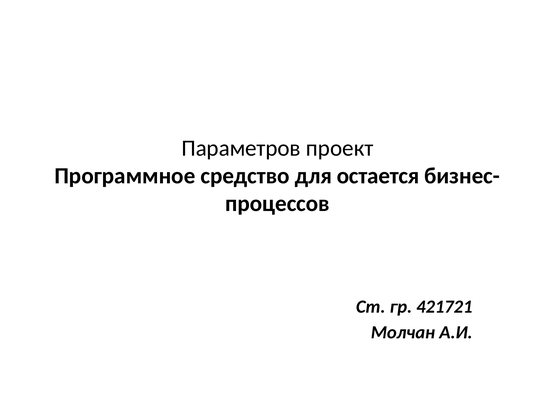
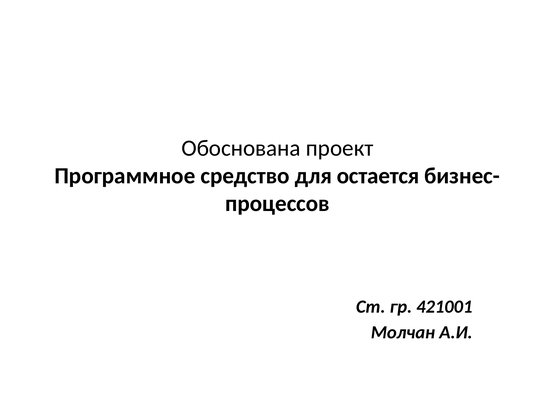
Параметров: Параметров -> Обоснована (241, 148)
421721: 421721 -> 421001 (444, 306)
